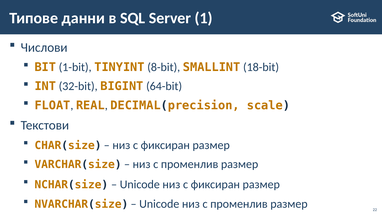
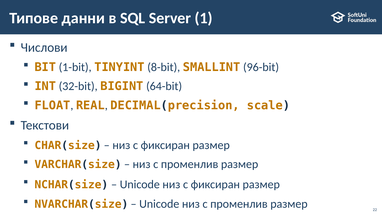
18-bit: 18-bit -> 96-bit (261, 67)
